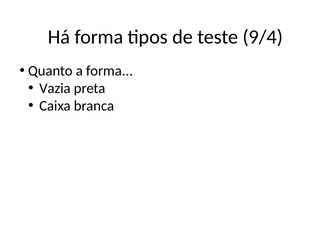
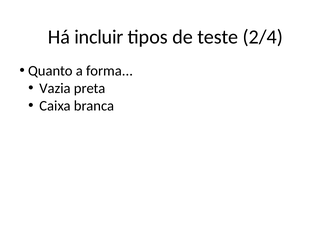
Há forma: forma -> incluir (99, 37)
9/4: 9/4 -> 2/4 (263, 37)
